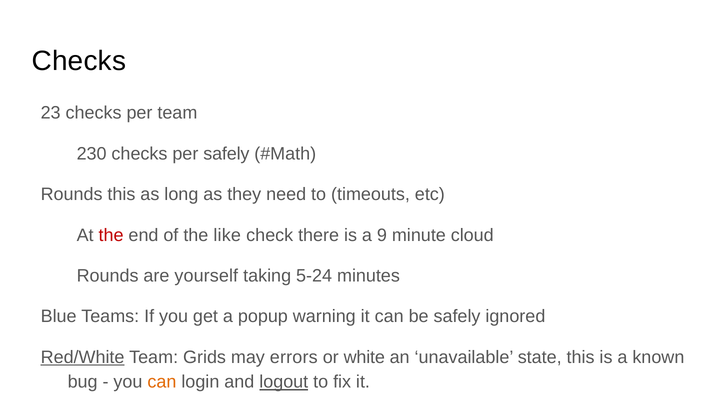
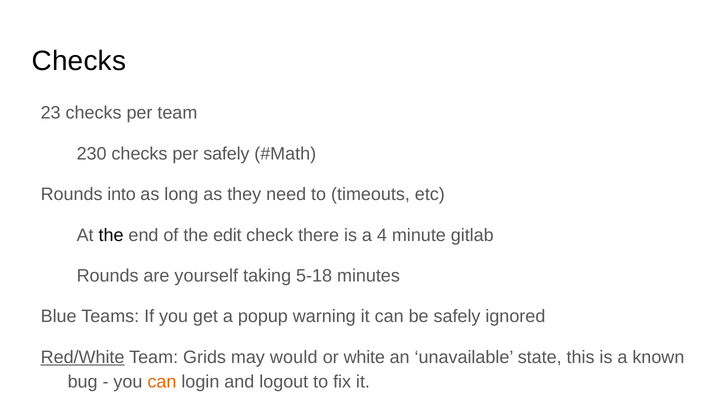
Rounds this: this -> into (122, 195)
the colour: red -> black (111, 235)
like: like -> edit (227, 235)
9: 9 -> 4 (382, 235)
cloud: cloud -> gitlab (472, 235)
5-24: 5-24 -> 5-18 (314, 276)
errors: errors -> would (294, 358)
logout underline: present -> none (284, 382)
